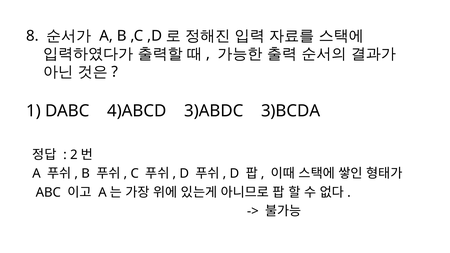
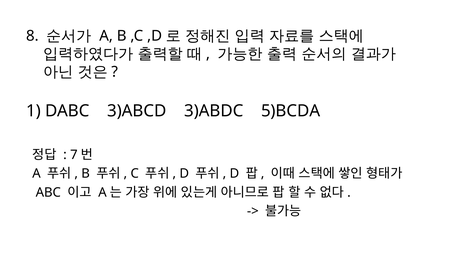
4)ABCD: 4)ABCD -> 3)ABCD (137, 111)
3)BCDA: 3)BCDA -> 5)BCDA (291, 111)
2: 2 -> 7 (74, 155)
